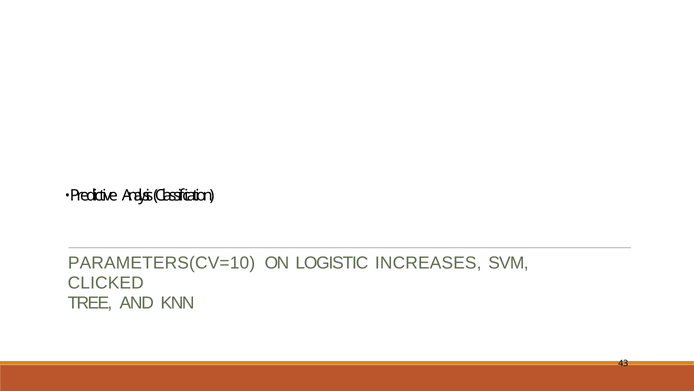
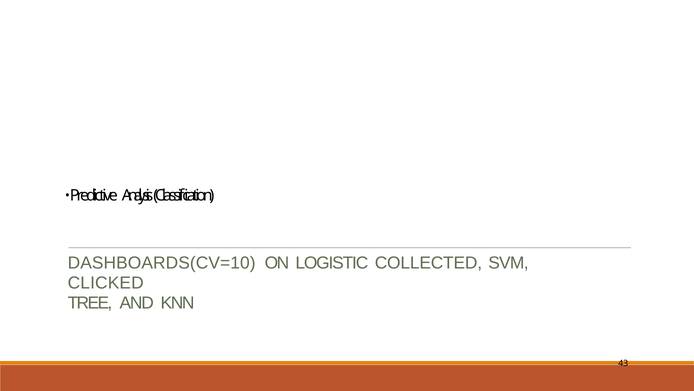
PARAMETERS(CV=10: PARAMETERS(CV=10 -> DASHBOARDS(CV=10 (162, 263)
INCREASES: INCREASES -> COLLECTED (428, 263)
